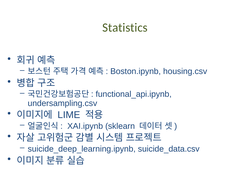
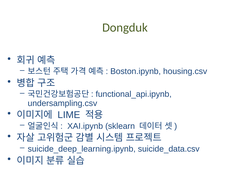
Statistics: Statistics -> Dongduk (125, 28)
